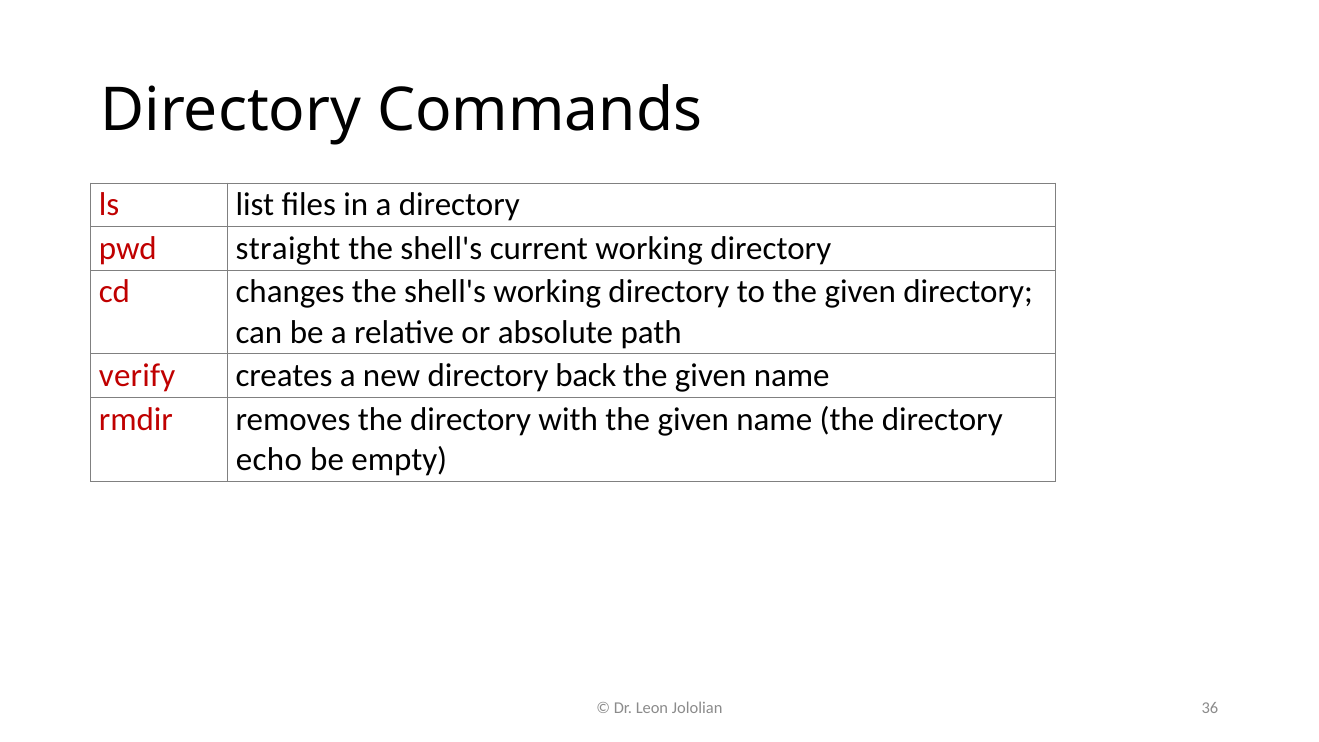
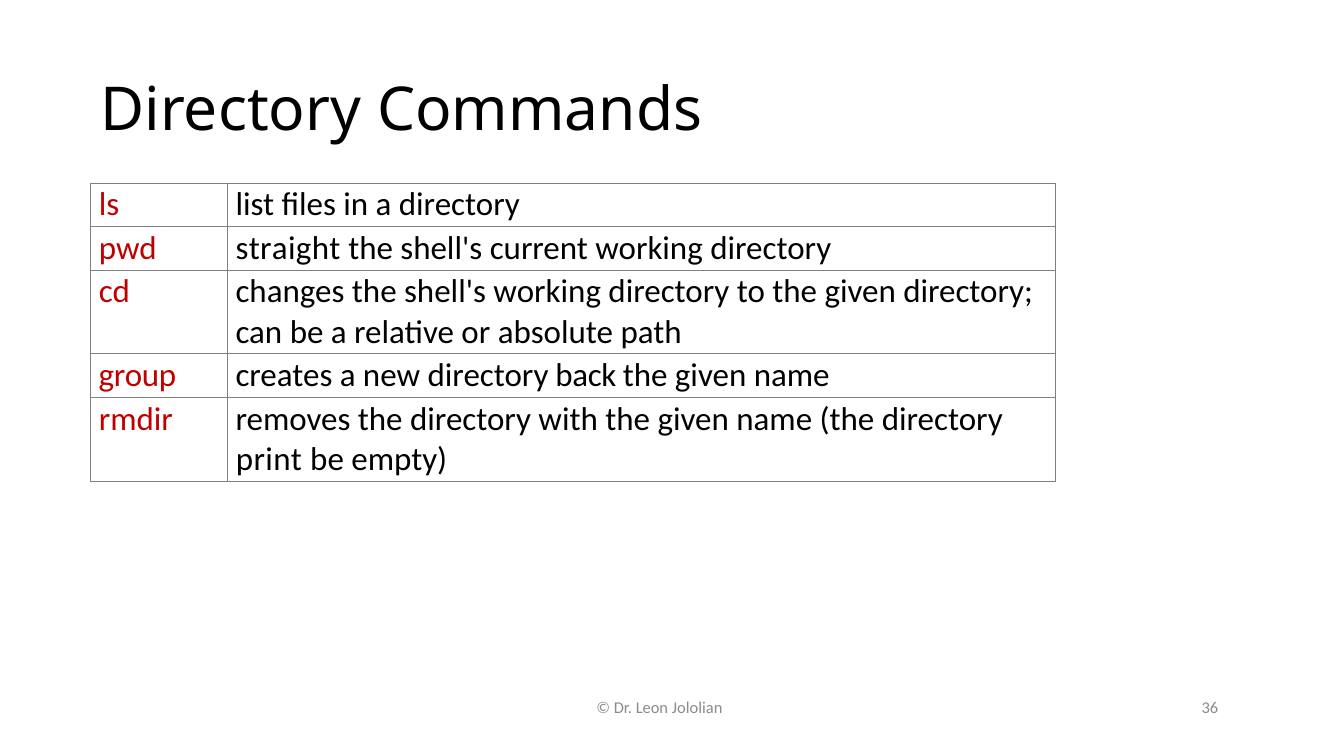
verify: verify -> group (137, 376)
echo: echo -> print (269, 460)
